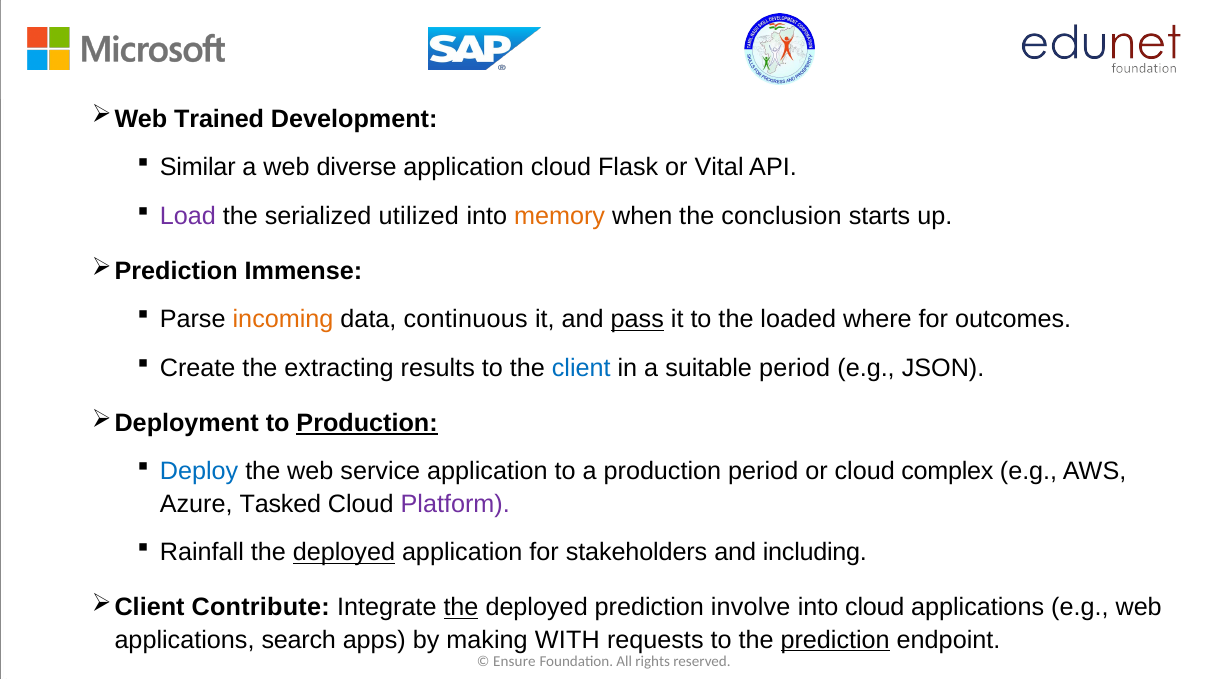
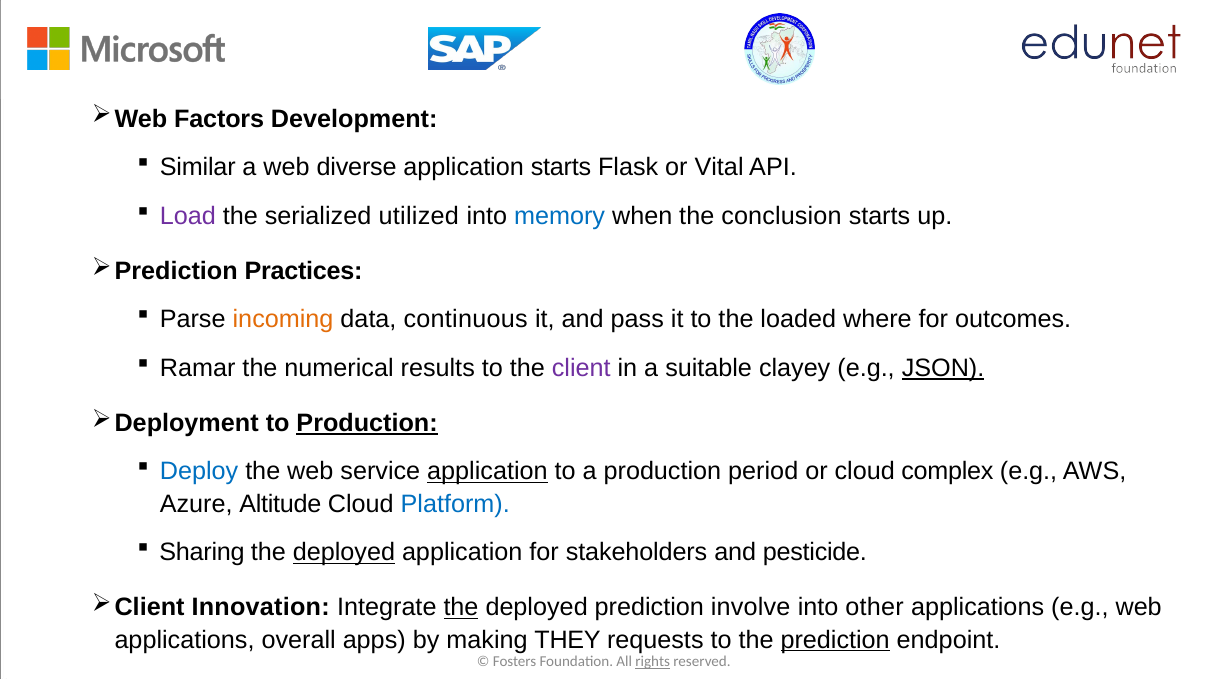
Trained: Trained -> Factors (219, 119)
application cloud: cloud -> starts (561, 167)
memory colour: orange -> blue (560, 216)
Immense: Immense -> Practices (304, 271)
pass underline: present -> none (637, 320)
Create: Create -> Ramar (198, 368)
extracting: extracting -> numerical (339, 368)
client colour: blue -> purple (581, 368)
suitable period: period -> clayey (795, 368)
JSON underline: none -> present (943, 368)
application underline: none -> present (487, 472)
Tasked: Tasked -> Altitude (280, 504)
Platform colour: purple -> blue (455, 504)
Rainfall: Rainfall -> Sharing (202, 553)
including: including -> pesticide (815, 553)
Contribute: Contribute -> Innovation (261, 608)
into cloud: cloud -> other (875, 608)
search: search -> overall (299, 640)
WITH: WITH -> THEY (568, 640)
Ensure: Ensure -> Fosters (515, 662)
rights underline: none -> present (653, 662)
